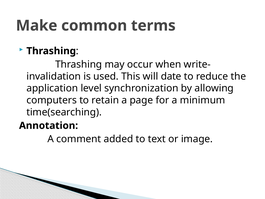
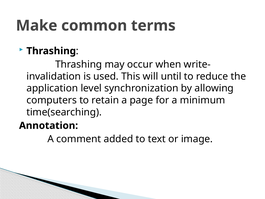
date: date -> until (171, 76)
